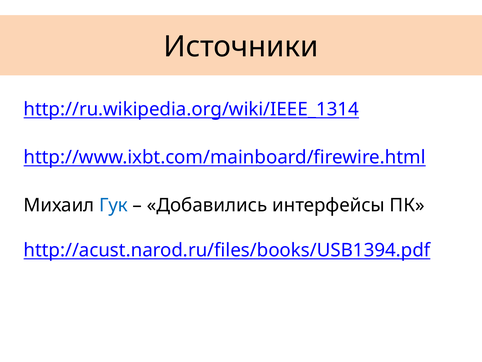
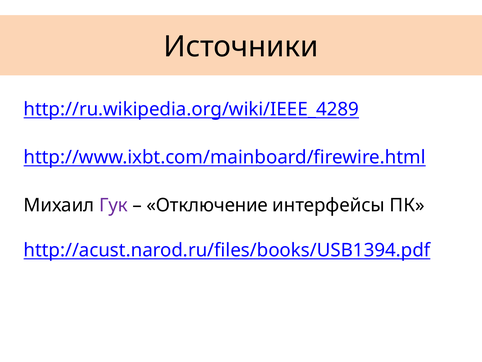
http://ru.wikipedia.org/wiki/IEEE_1314: http://ru.wikipedia.org/wiki/IEEE_1314 -> http://ru.wikipedia.org/wiki/IEEE_4289 (191, 109)
Гук colour: blue -> purple (114, 205)
Добавились: Добавились -> Отключение (207, 205)
